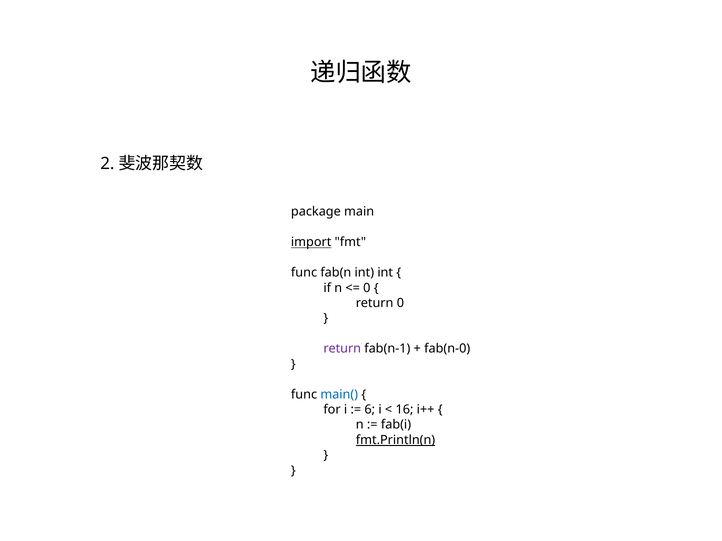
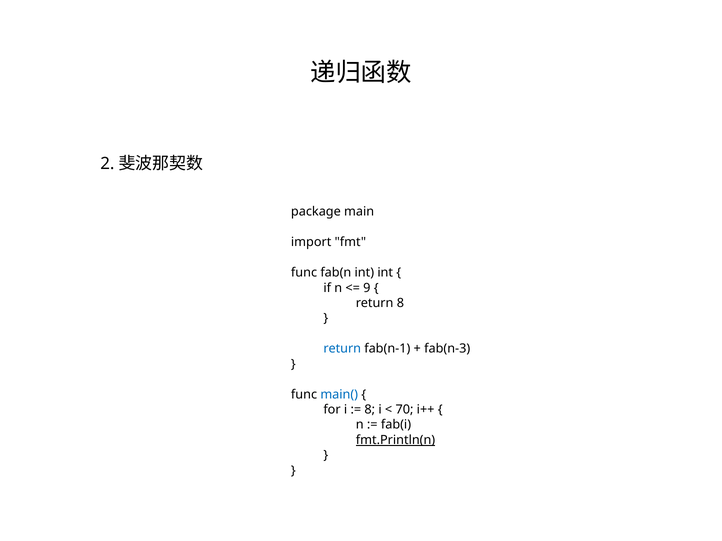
import underline: present -> none (311, 242)
0: 0 -> 9 (367, 288)
return 0: 0 -> 8 (400, 303)
return colour: purple -> blue (342, 349)
fab(n-0: fab(n-0 -> fab(n-3 (447, 349)
6: 6 -> 8 (370, 410)
16: 16 -> 70 (404, 410)
